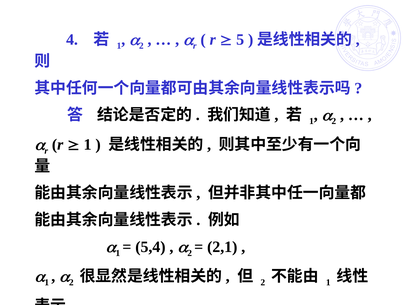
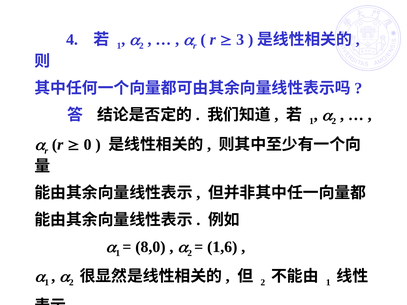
5: 5 -> 3 (240, 40)
1: 1 -> 0 (88, 145)
5,4: 5,4 -> 8,0 (150, 247)
2,1: 2,1 -> 1,6 (222, 247)
